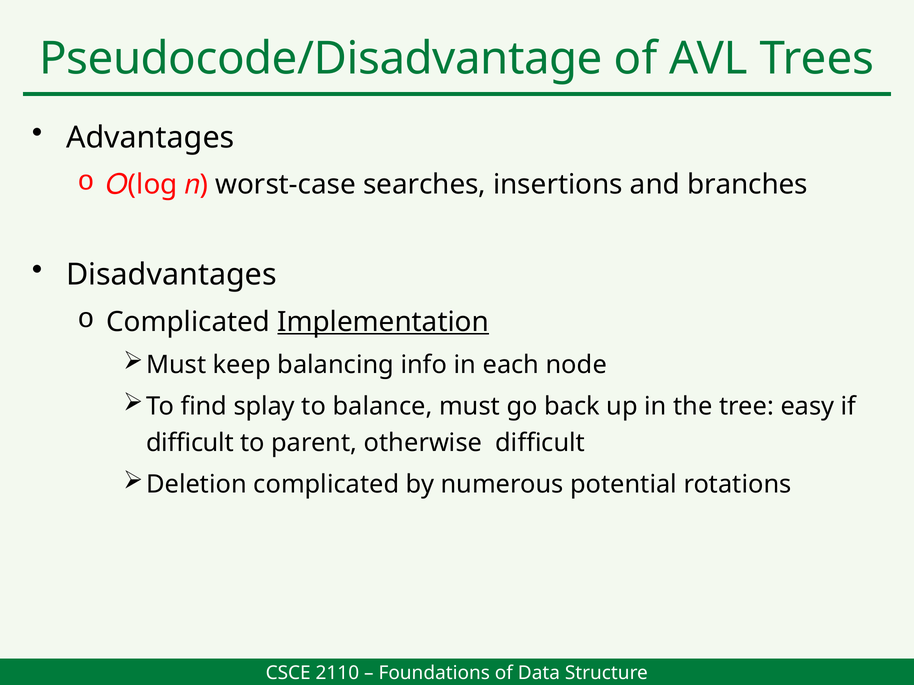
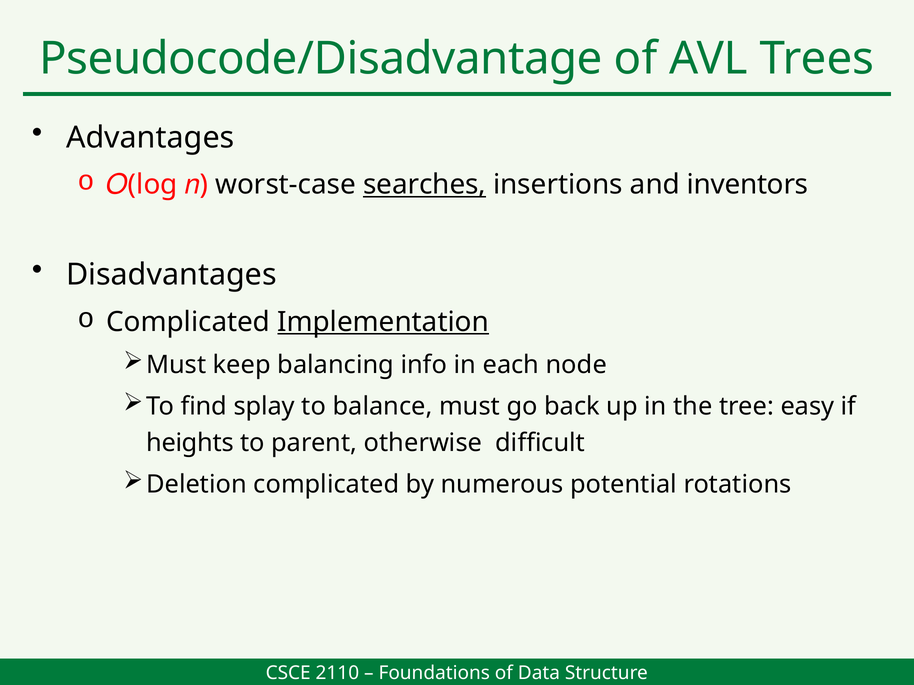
searches underline: none -> present (425, 185)
branches: branches -> inventors (747, 185)
difficult: difficult -> heights (190, 443)
